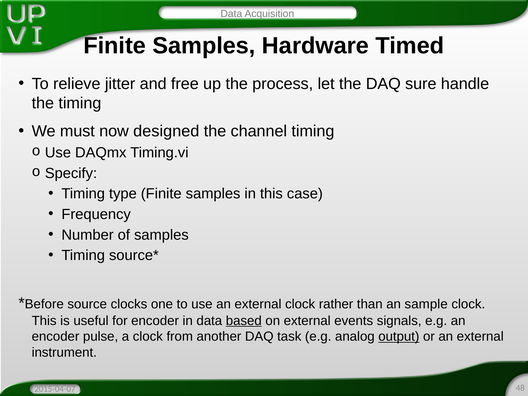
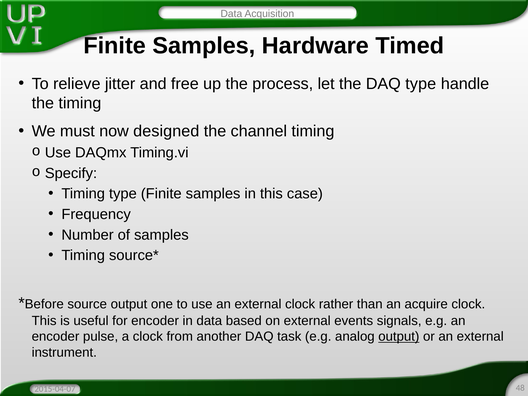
DAQ sure: sure -> type (421, 84)
source clocks: clocks -> output (129, 304)
sample: sample -> acquire (426, 304)
based underline: present -> none (244, 321)
